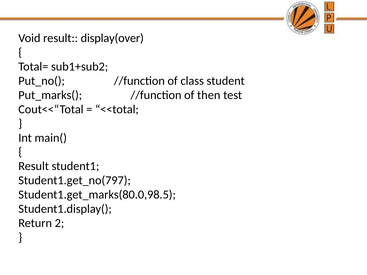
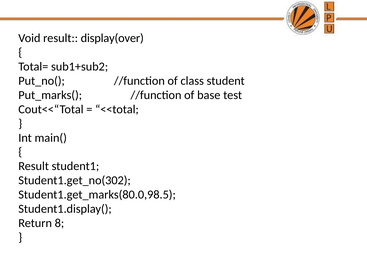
then: then -> base (209, 95)
Student1.get_no(797: Student1.get_no(797 -> Student1.get_no(302 (75, 181)
2: 2 -> 8 (59, 223)
